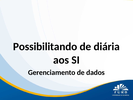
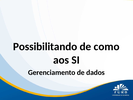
diária: diária -> como (107, 47)
